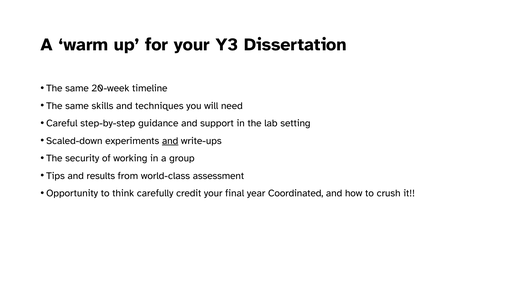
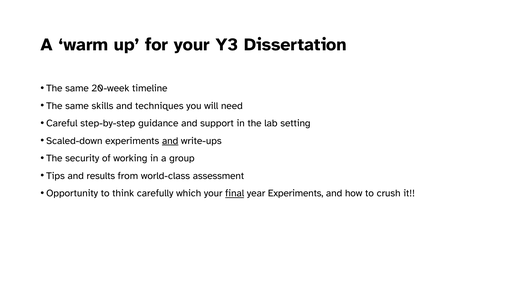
credit: credit -> which (189, 193)
final underline: none -> present (235, 193)
year Coordinated: Coordinated -> Experiments (296, 193)
